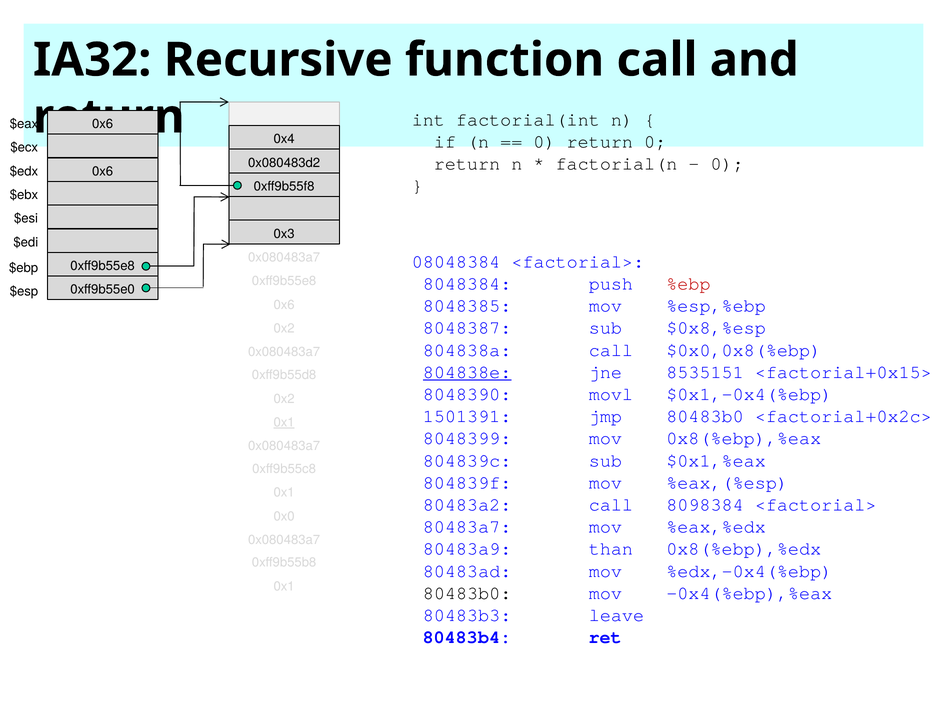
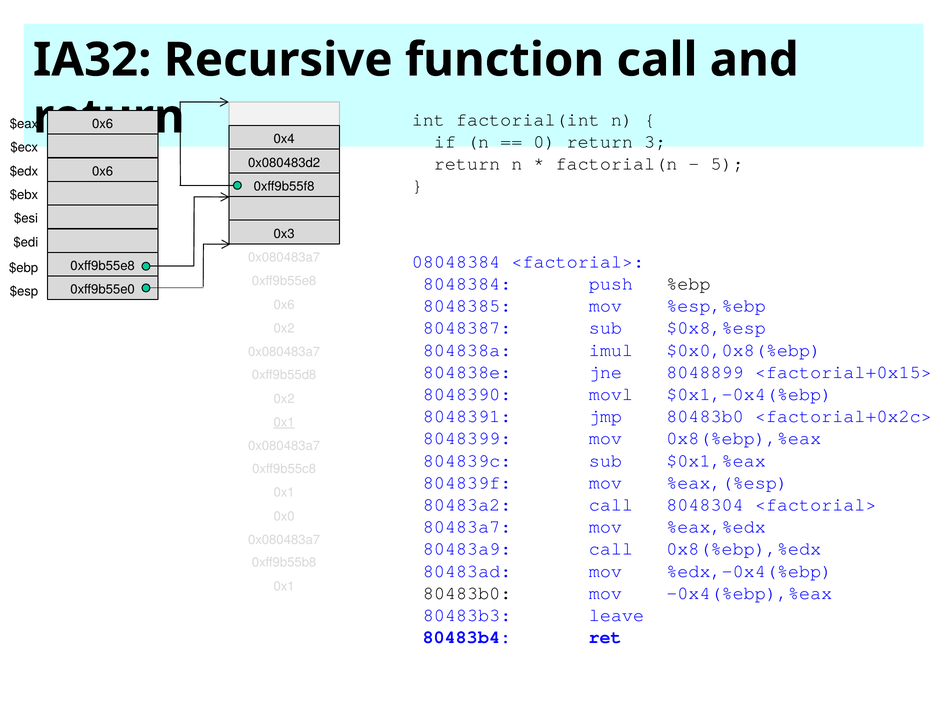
return 0: 0 -> 3 (655, 142)
0: 0 -> 5 (727, 164)
%ebp colour: red -> black (688, 284)
804838a call: call -> imul (611, 350)
804838e underline: present -> none (467, 372)
8535151: 8535151 -> 8048899 (705, 372)
1501391: 1501391 -> 8048391 (467, 416)
8098384: 8098384 -> 8048304 (705, 505)
80483a9 than: than -> call (611, 549)
